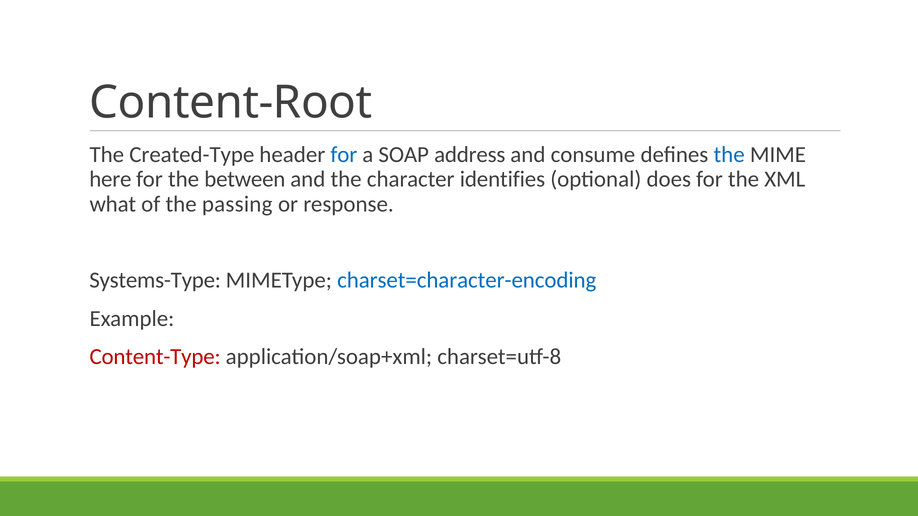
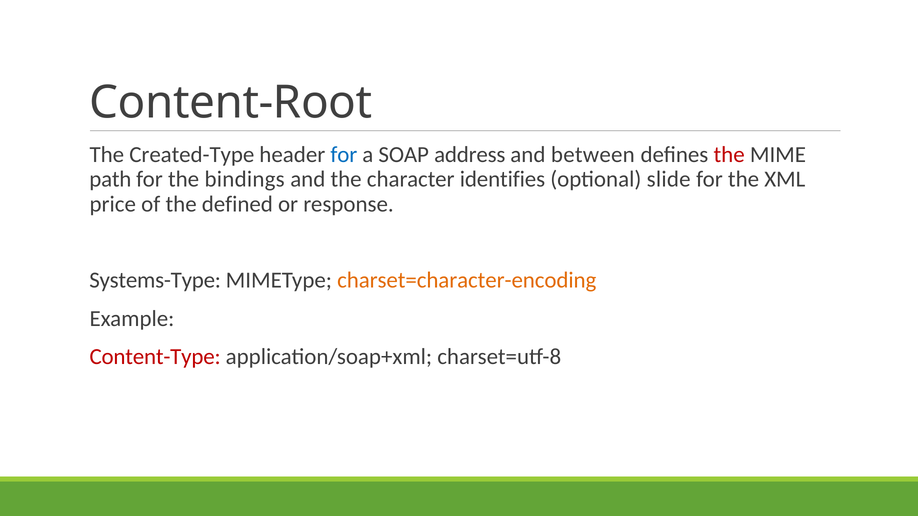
consume: consume -> between (593, 155)
the colour: blue -> red (729, 155)
here: here -> path (110, 179)
between: between -> bindings (245, 179)
does: does -> slide (669, 179)
what: what -> price (113, 204)
passing: passing -> defined (237, 204)
charset=character-encoding colour: blue -> orange (467, 281)
